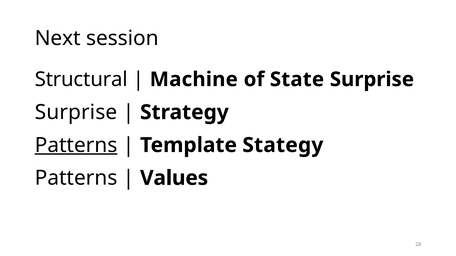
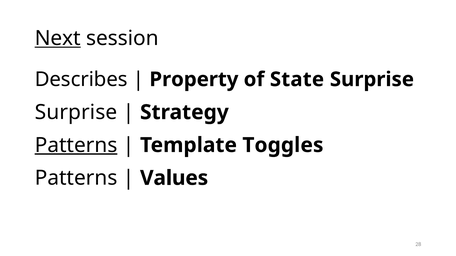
Next underline: none -> present (58, 38)
Structural: Structural -> Describes (81, 80)
Machine: Machine -> Property (194, 80)
Stategy: Stategy -> Toggles (283, 145)
